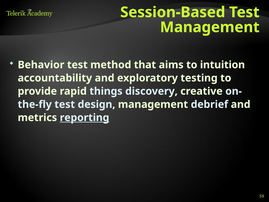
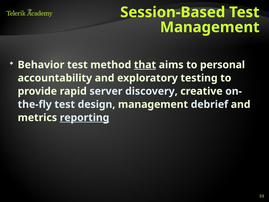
that underline: none -> present (145, 65)
intuition: intuition -> personal (222, 65)
things: things -> server (106, 91)
